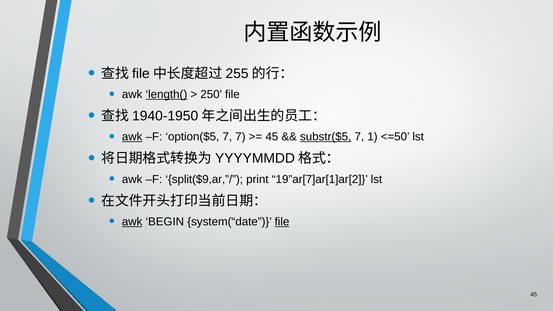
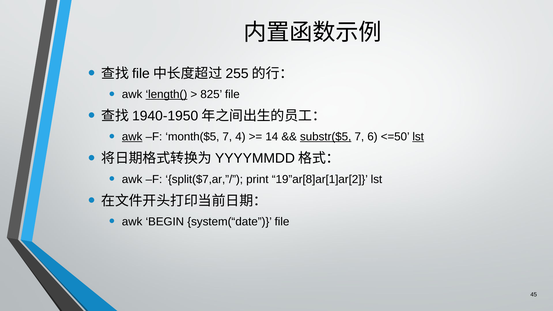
250: 250 -> 825 (211, 94)
option($5: option($5 -> month($5 (192, 137)
7 7: 7 -> 4 (240, 137)
45: 45 -> 14 (272, 137)
1: 1 -> 6 (372, 137)
lst underline: none -> present (418, 137)
split($9,ar,”/: split($9,ar,”/ -> split($7,ar,”/ (204, 179)
19”ar[7]ar[1]ar[2: 19”ar[7]ar[1]ar[2 -> 19”ar[8]ar[1]ar[2 (320, 179)
awk underline: present -> none (132, 222)
file underline: present -> none (282, 222)
